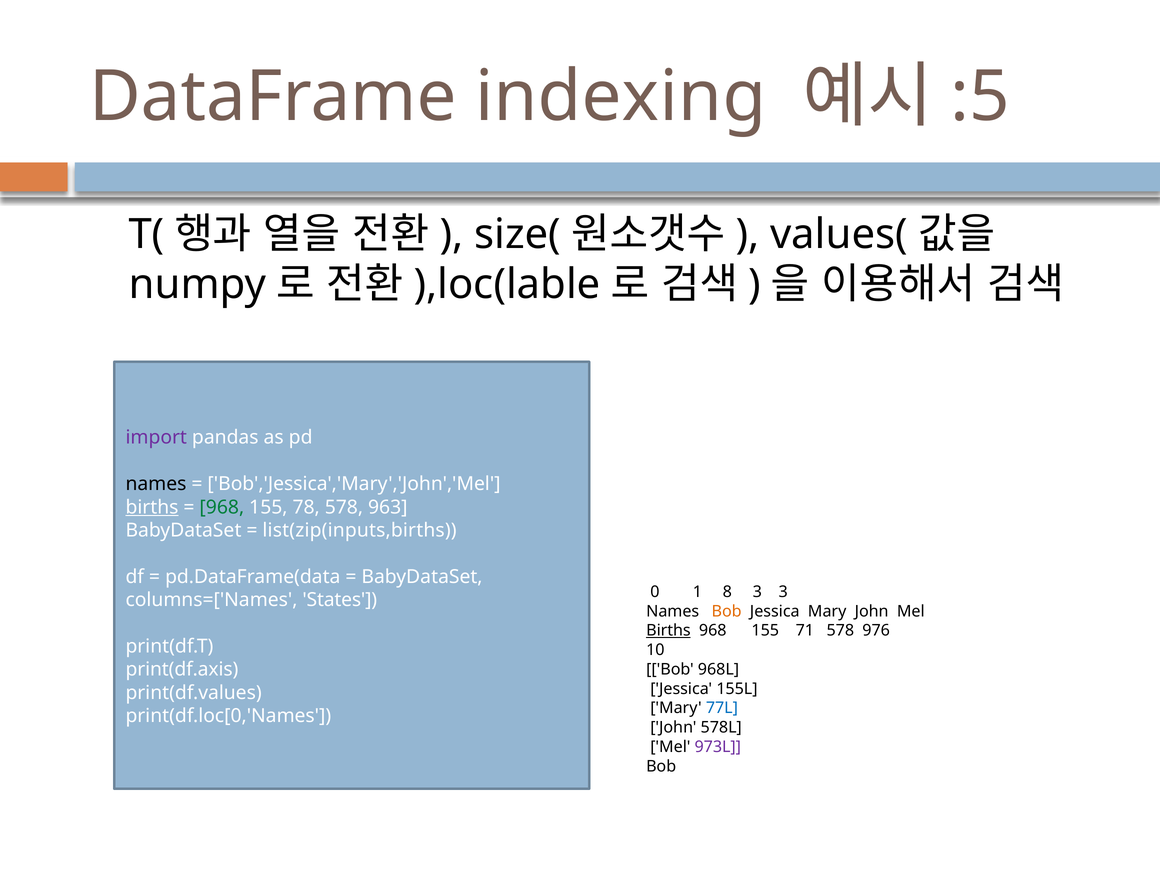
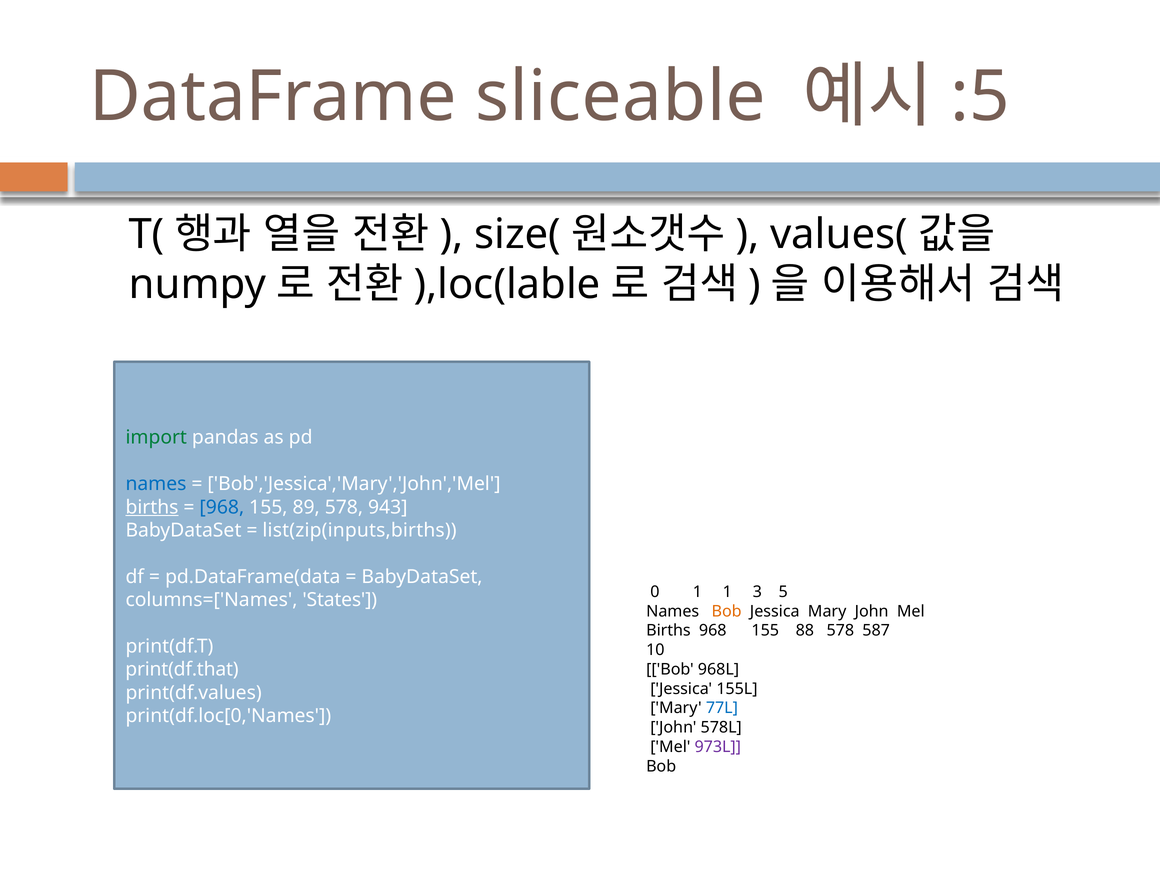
indexing: indexing -> sliceable (620, 97)
import colour: purple -> green (156, 438)
names colour: black -> blue (156, 484)
968 colour: green -> blue (222, 507)
78: 78 -> 89 (306, 507)
963: 963 -> 943 (388, 507)
1 8: 8 -> 1 (727, 592)
3 3: 3 -> 5 (783, 592)
Births underline: present -> none (668, 631)
71: 71 -> 88 (805, 631)
976: 976 -> 587 (876, 631)
print(df.axis: print(df.axis -> print(df.that (182, 670)
